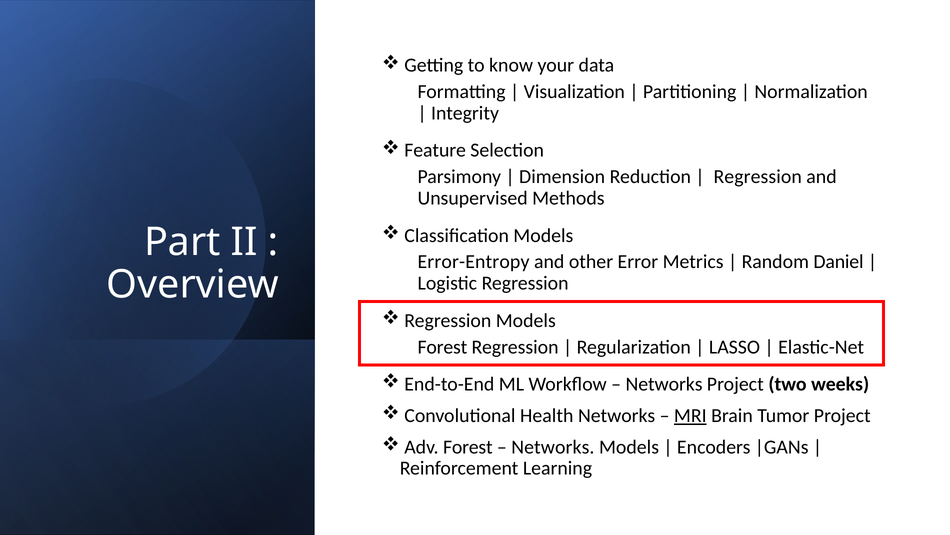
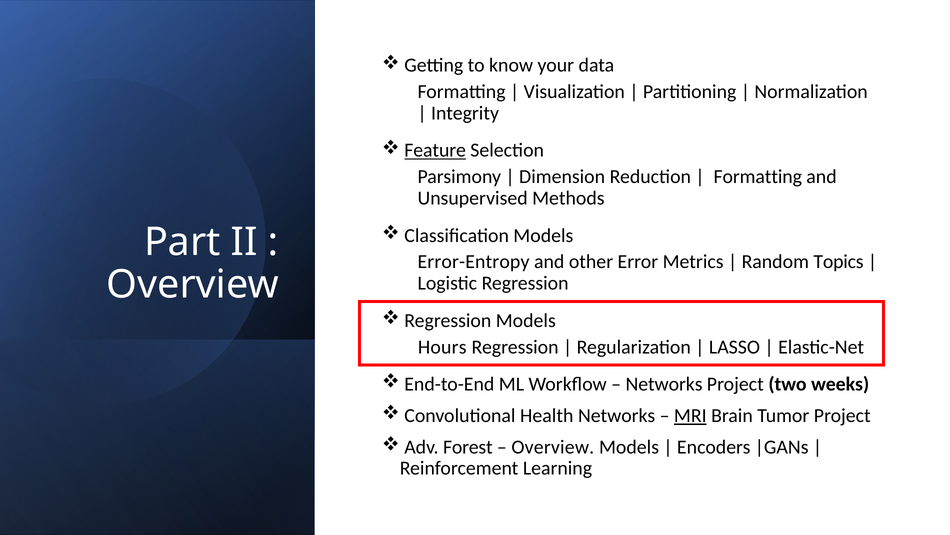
Feature underline: none -> present (435, 150)
Regression: Regression -> Formatting (758, 177)
Daniel: Daniel -> Topics (839, 262)
Forest: Forest -> Hours (442, 347)
Networks: Networks -> Overview (553, 446)
